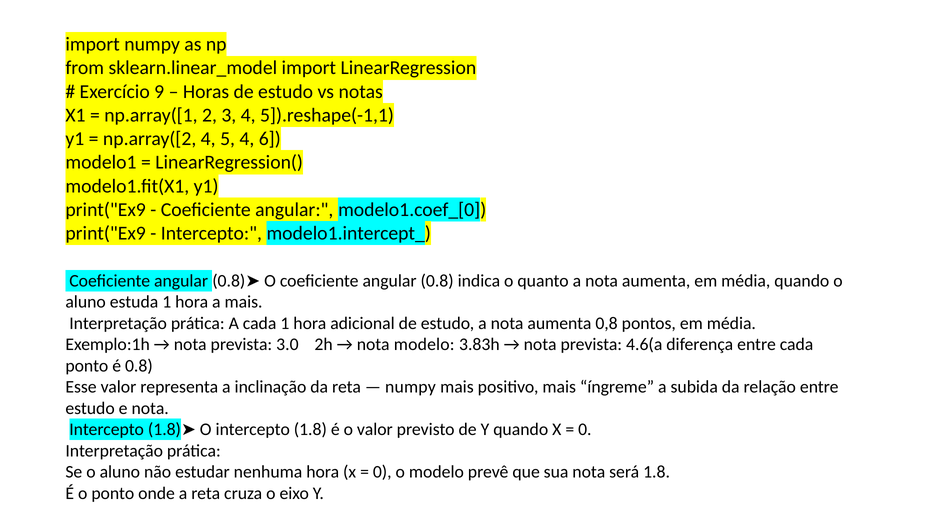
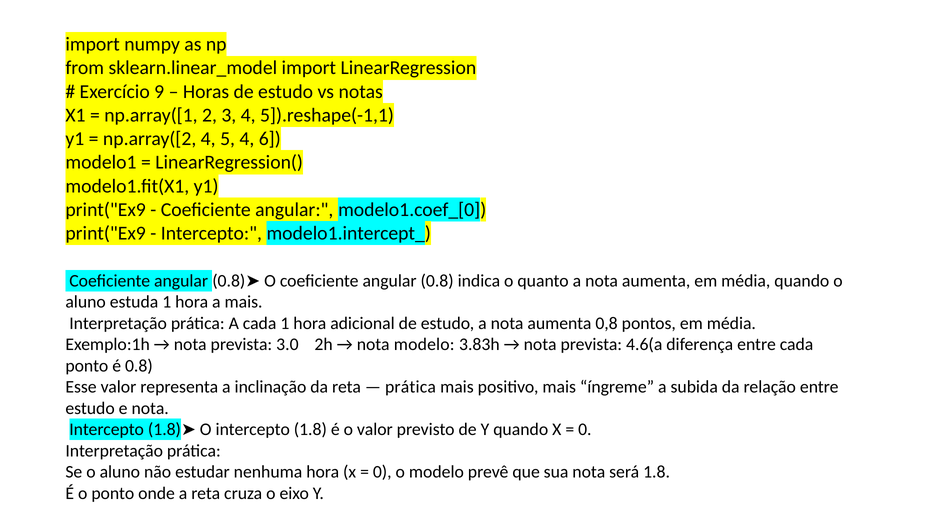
numpy: numpy -> prática (410, 387)
